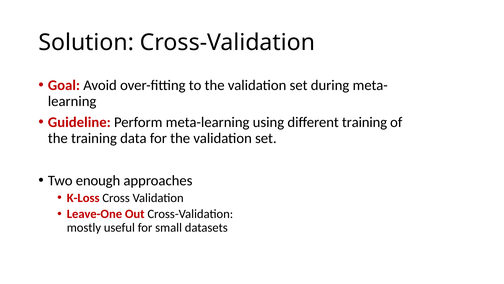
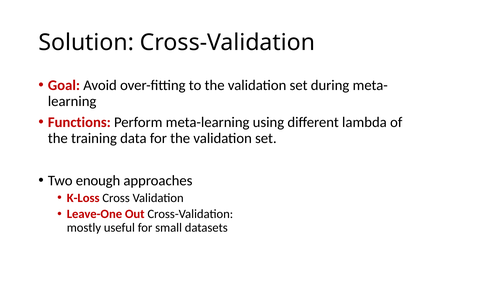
Guideline: Guideline -> Functions (79, 122)
different training: training -> lambda (364, 122)
